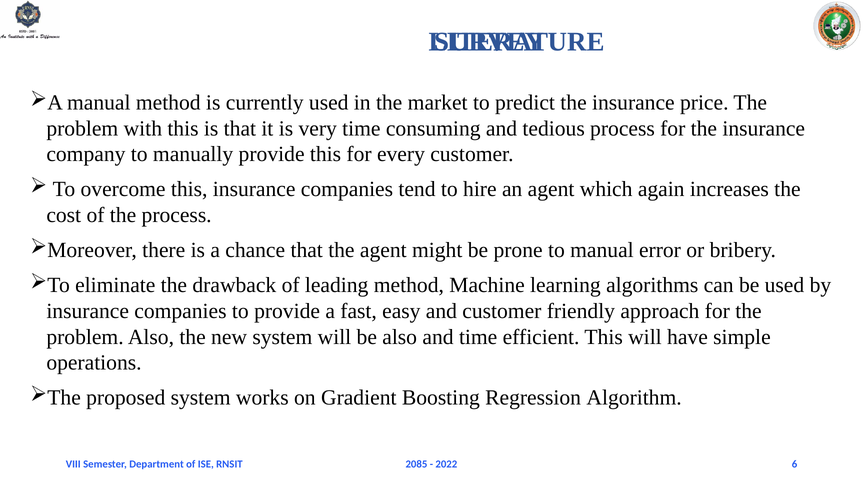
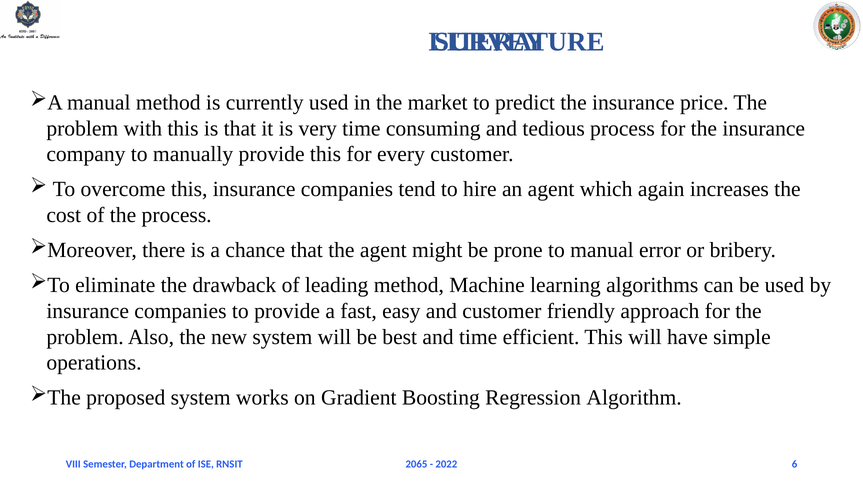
be also: also -> best (400, 337)
2085: 2085 -> 2065 (416, 463)
